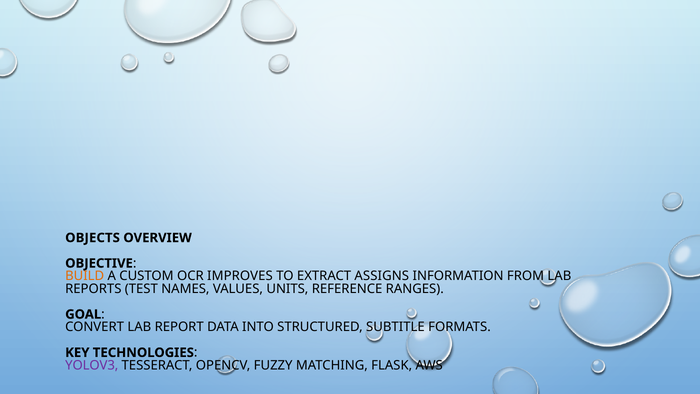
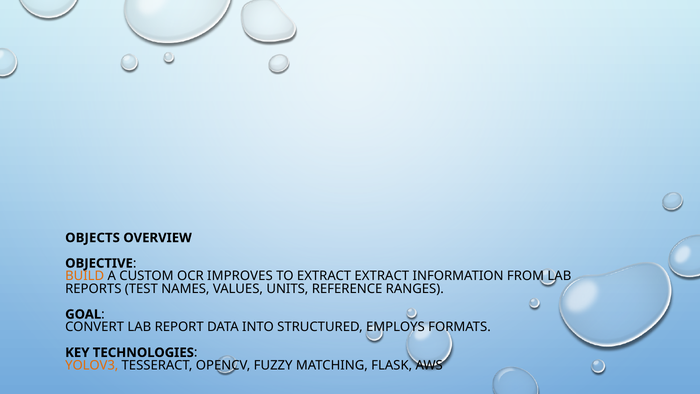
EXTRACT ASSIGNS: ASSIGNS -> EXTRACT (382, 276)
SUBTITLE: SUBTITLE -> EMPLOYS (395, 327)
YOLOV3 colour: purple -> orange (92, 365)
